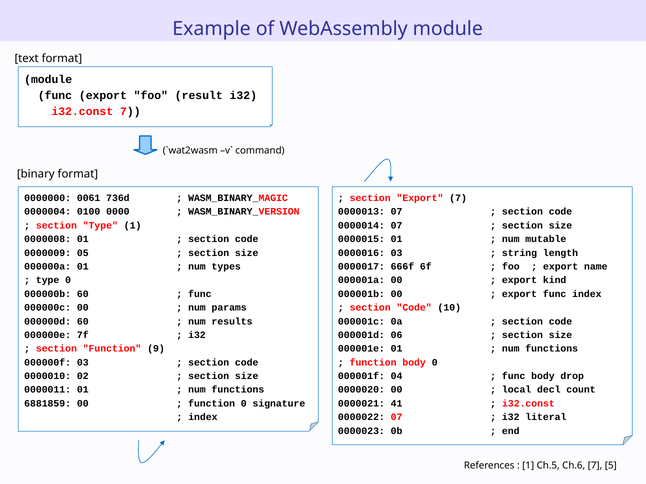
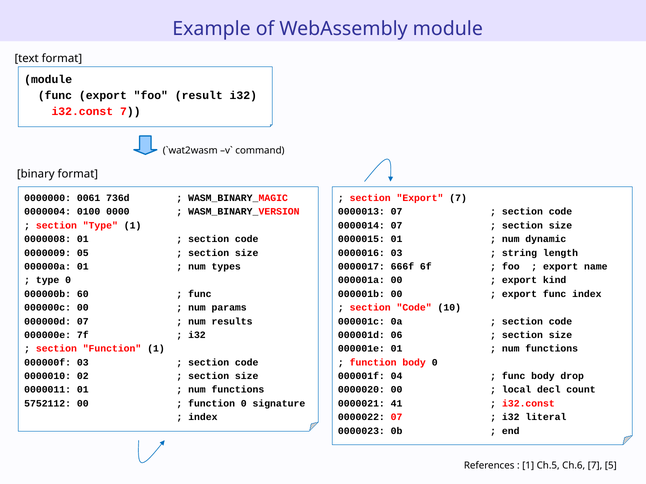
mutable: mutable -> dynamic (546, 239)
000000d 60: 60 -> 07 (83, 322)
Function 9: 9 -> 1 (156, 349)
6881859: 6881859 -> 5752112 (48, 404)
